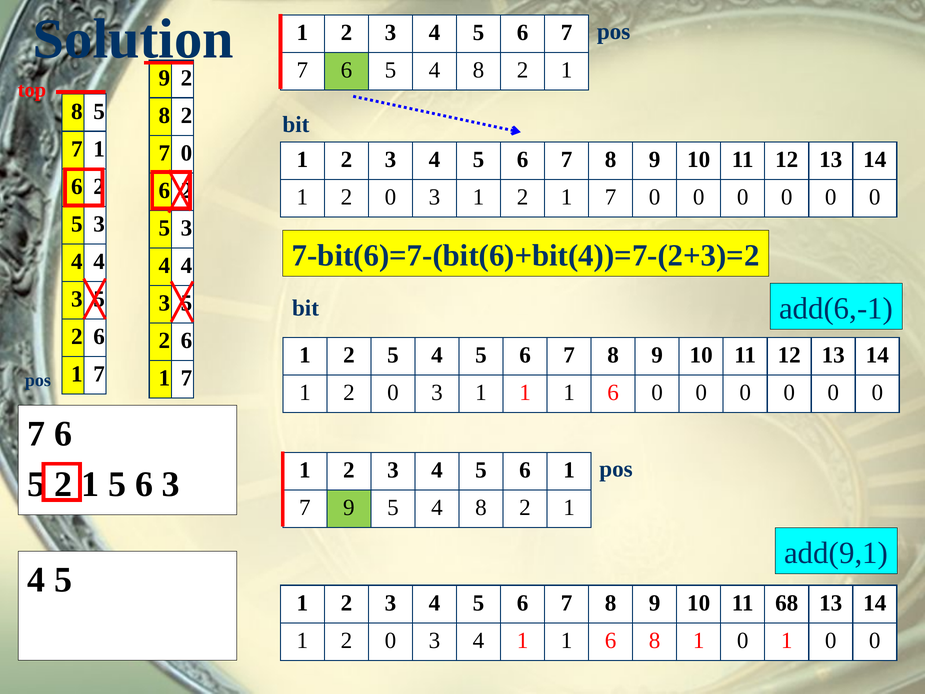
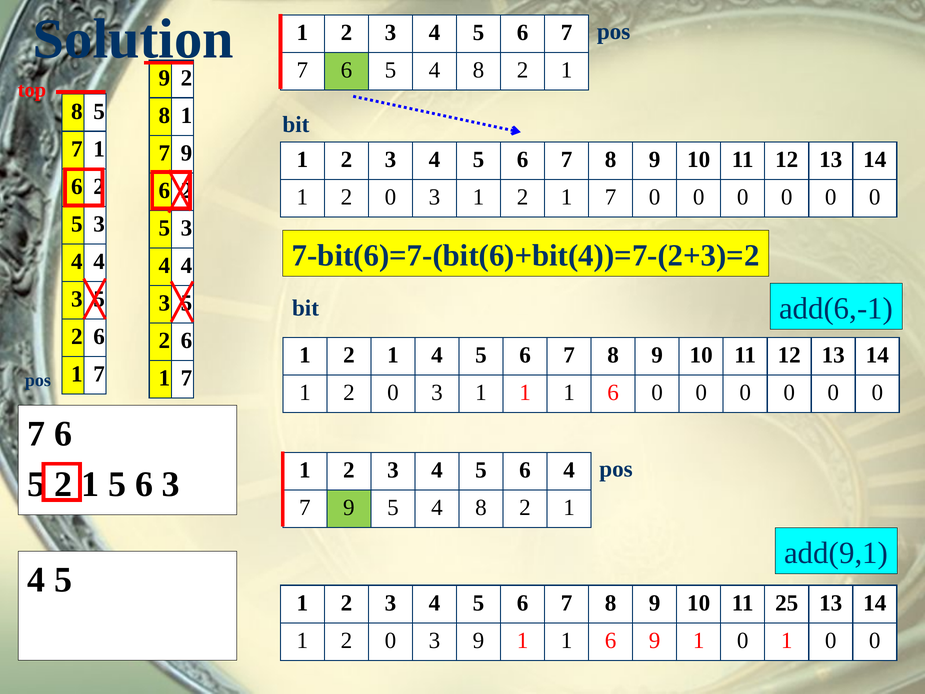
2: 2 -> 1 (186, 115)
0: 0 -> 9 (186, 153)
5: 5 -> 1 (393, 355)
5 6 1: 1 -> 4 (569, 470)
68: 68 -> 25 (787, 603)
0 3 4: 4 -> 9 (479, 640)
6 8: 8 -> 9 (655, 640)
